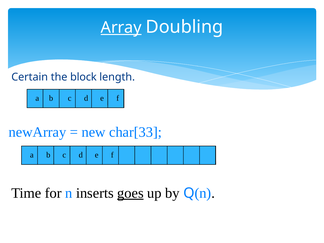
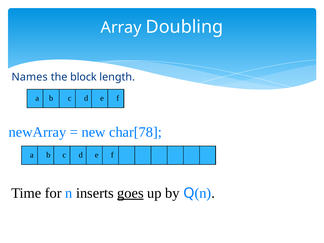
Array underline: present -> none (121, 28)
Certain: Certain -> Names (30, 77)
char[33: char[33 -> char[78 (136, 132)
